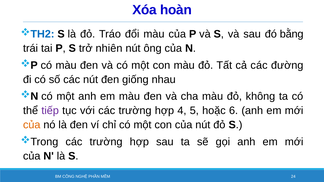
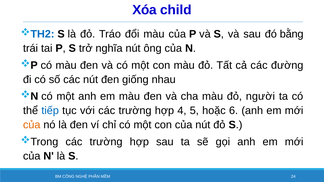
hoàn: hoàn -> child (176, 10)
nhiên: nhiên -> nghĩa (109, 48)
không: không -> người (260, 97)
tiếp colour: purple -> blue (50, 111)
